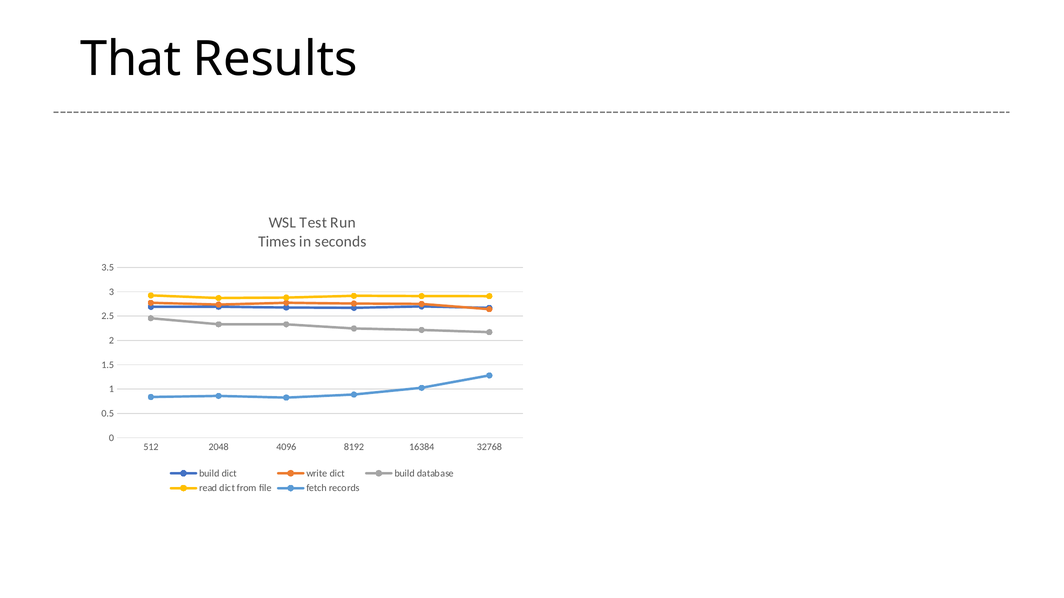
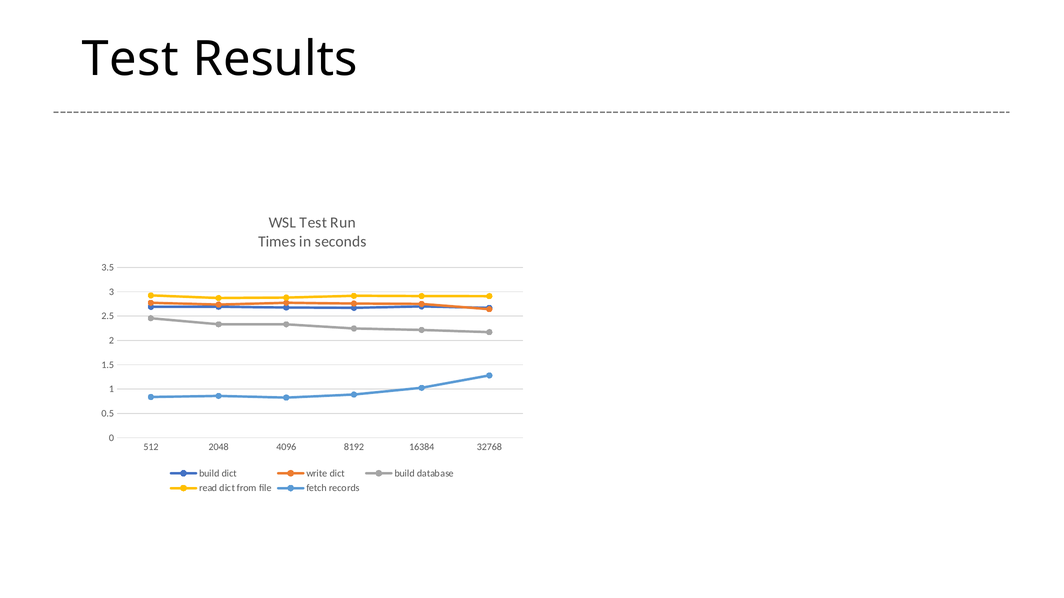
That: That -> Test (130, 59)
